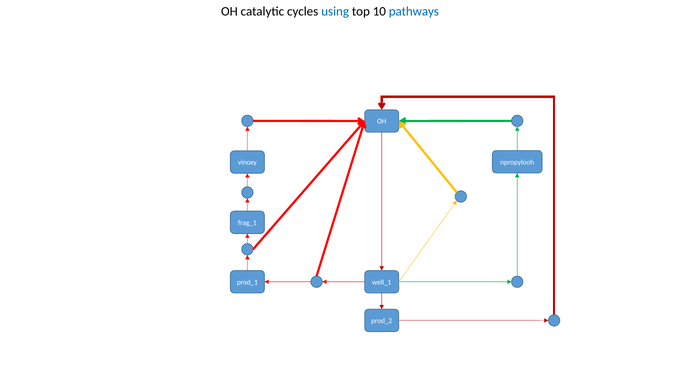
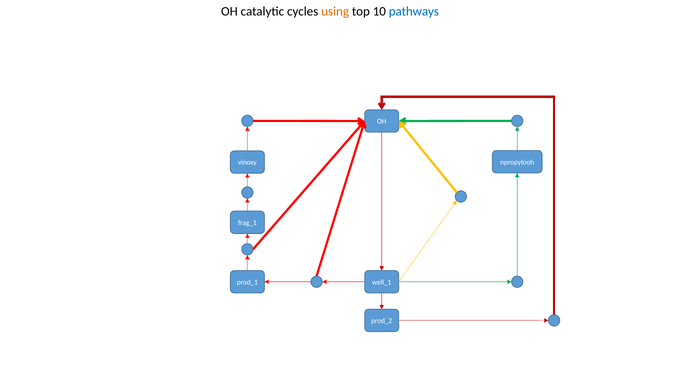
using colour: blue -> orange (335, 11)
